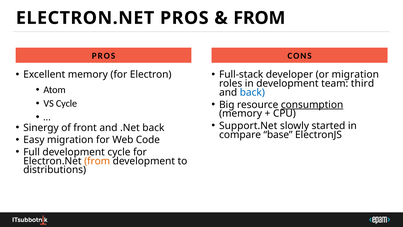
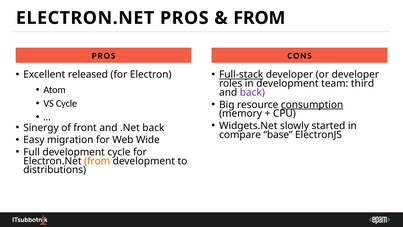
Excellent memory: memory -> released (88, 75)
Full-stack underline: none -> present (241, 75)
or migration: migration -> developer (355, 75)
back colour: blue -> purple (252, 92)
Support.Net: Support.Net -> Widgets.Net (248, 126)
Code: Code -> Wide (148, 140)
